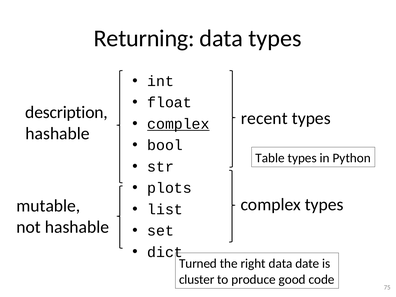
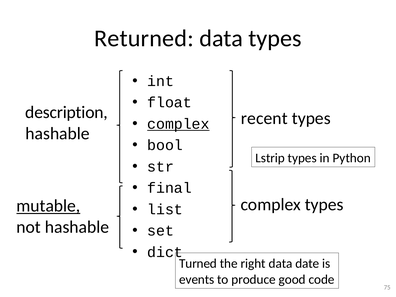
Returning: Returning -> Returned (144, 38)
Table: Table -> Lstrip (270, 158)
plots: plots -> final (169, 188)
mutable underline: none -> present (48, 206)
cluster: cluster -> events (197, 279)
